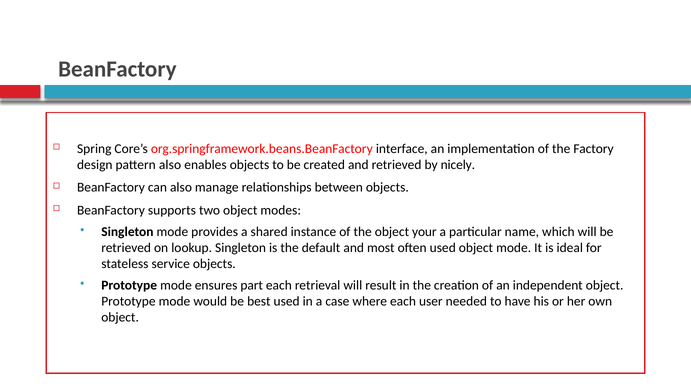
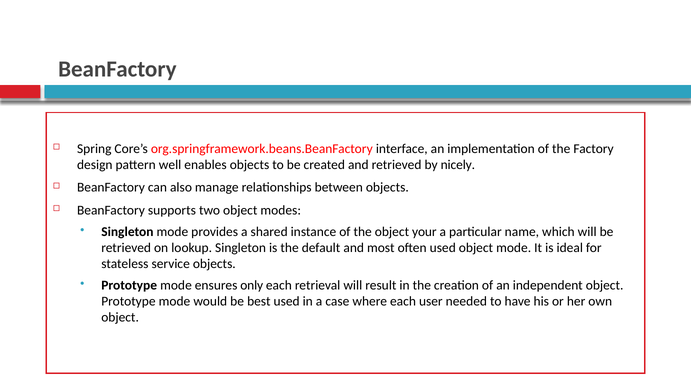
pattern also: also -> well (170, 165)
part: part -> only (252, 286)
